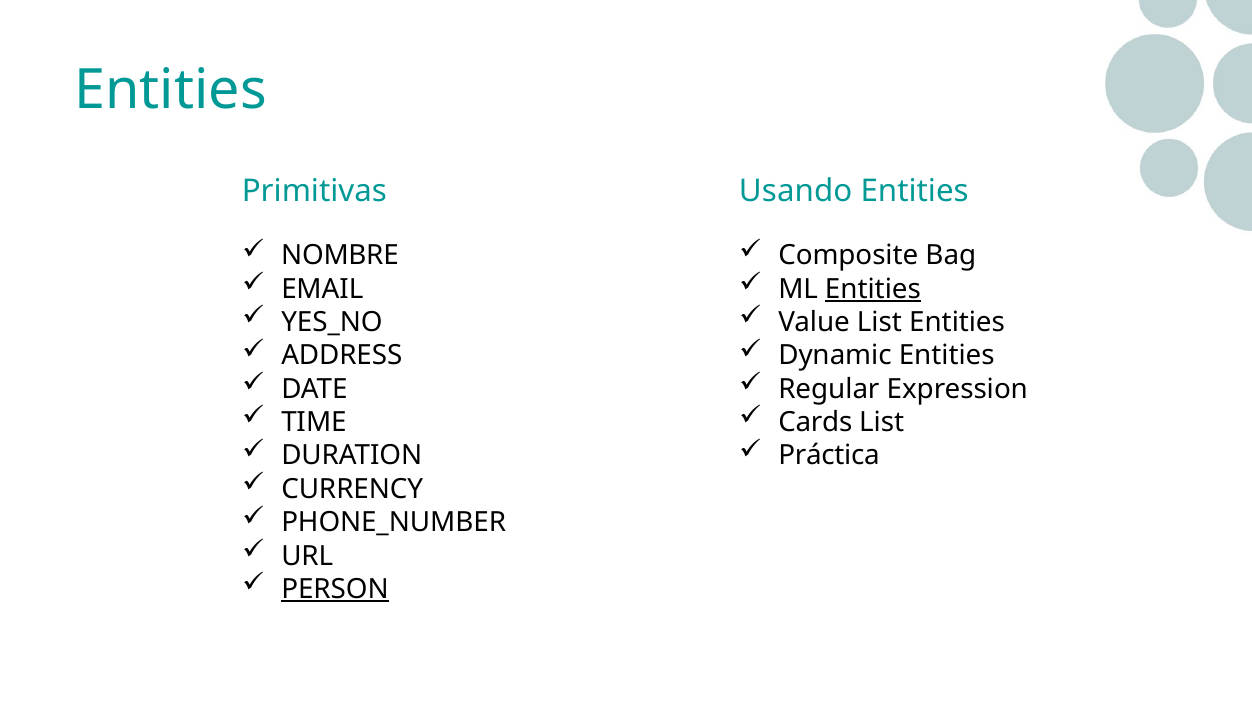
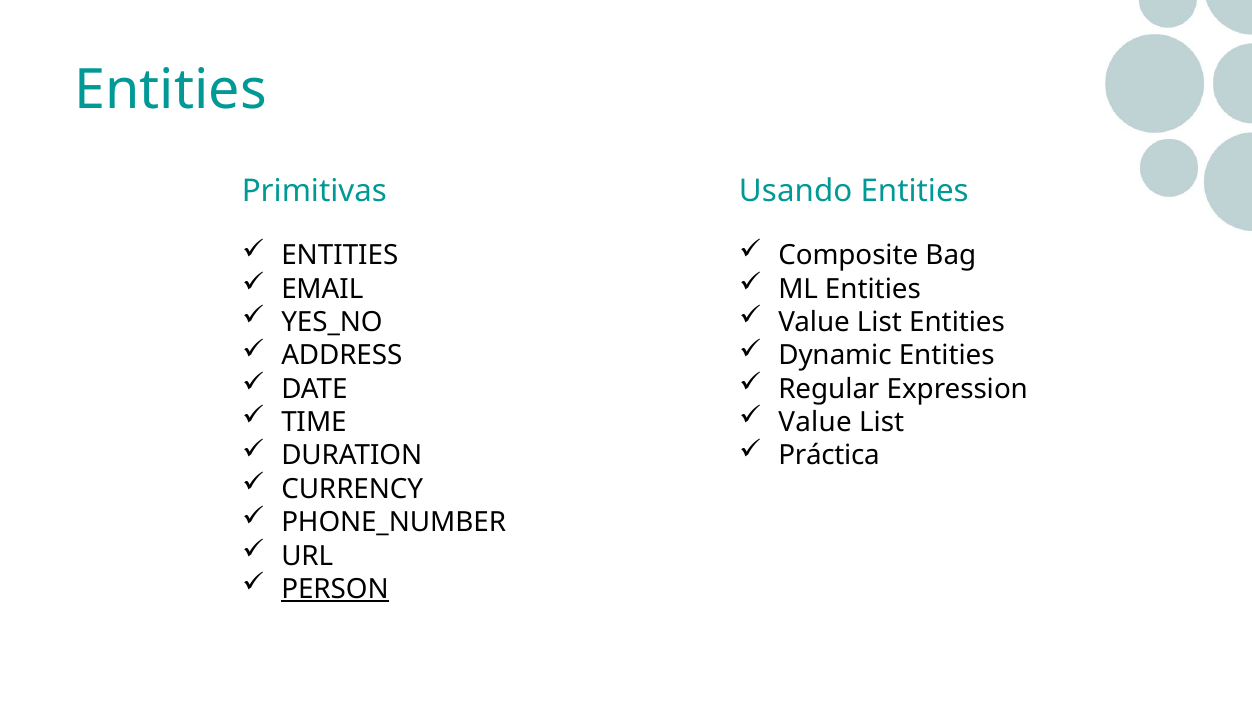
NOMBRE: NOMBRE -> ENTITIES (340, 256)
Entities underline: present -> none (873, 289)
Cards: Cards -> Value (815, 423)
